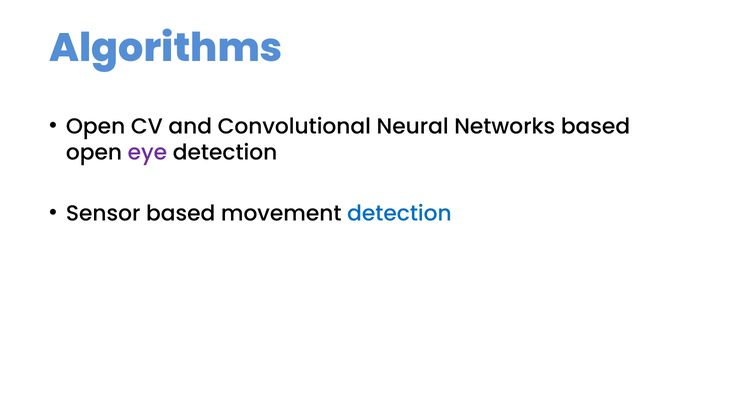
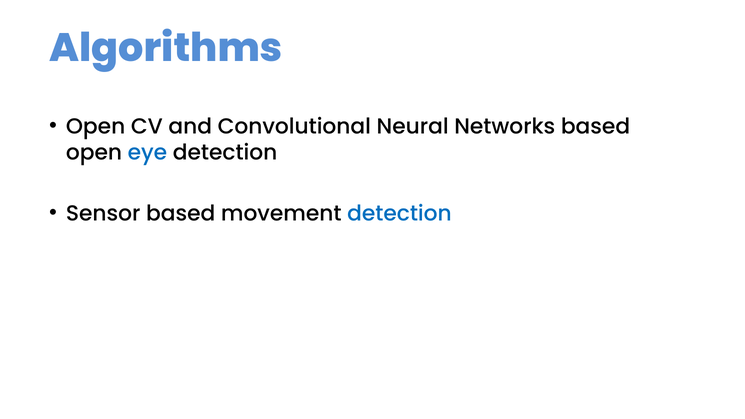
eye colour: purple -> blue (147, 153)
